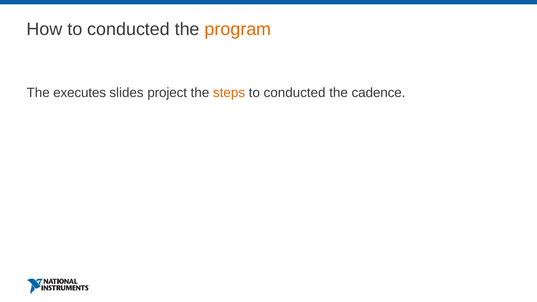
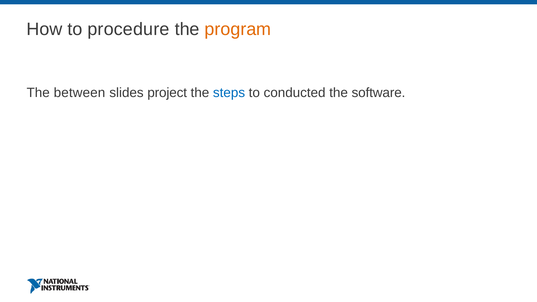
How to conducted: conducted -> procedure (128, 29)
executes: executes -> between (80, 93)
steps colour: orange -> blue (229, 93)
cadence: cadence -> software (378, 93)
